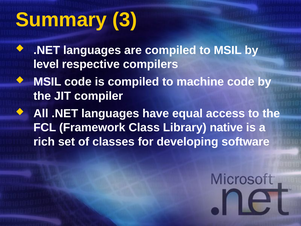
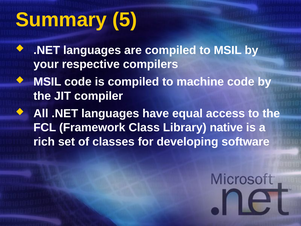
3: 3 -> 5 (125, 20)
level: level -> your (46, 64)
